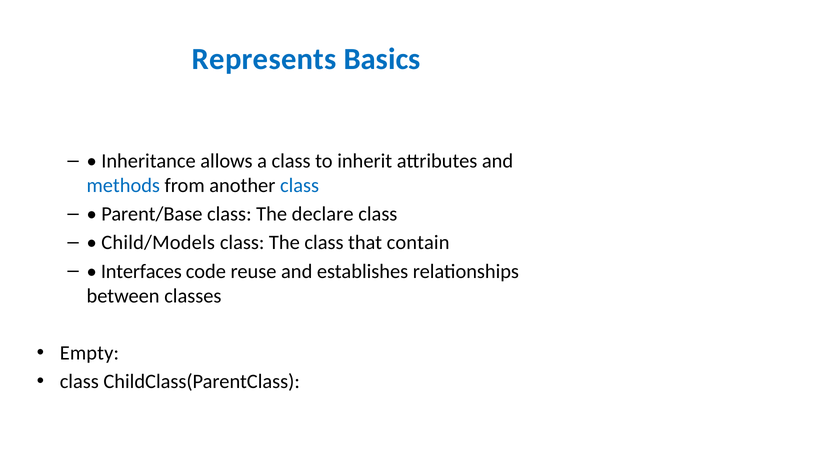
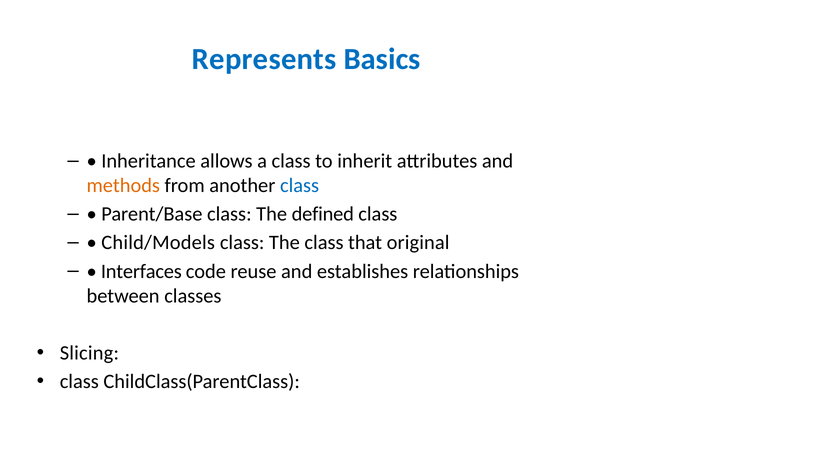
methods colour: blue -> orange (123, 185)
declare: declare -> defined (323, 214)
contain: contain -> original (418, 242)
Empty: Empty -> Slicing (89, 353)
